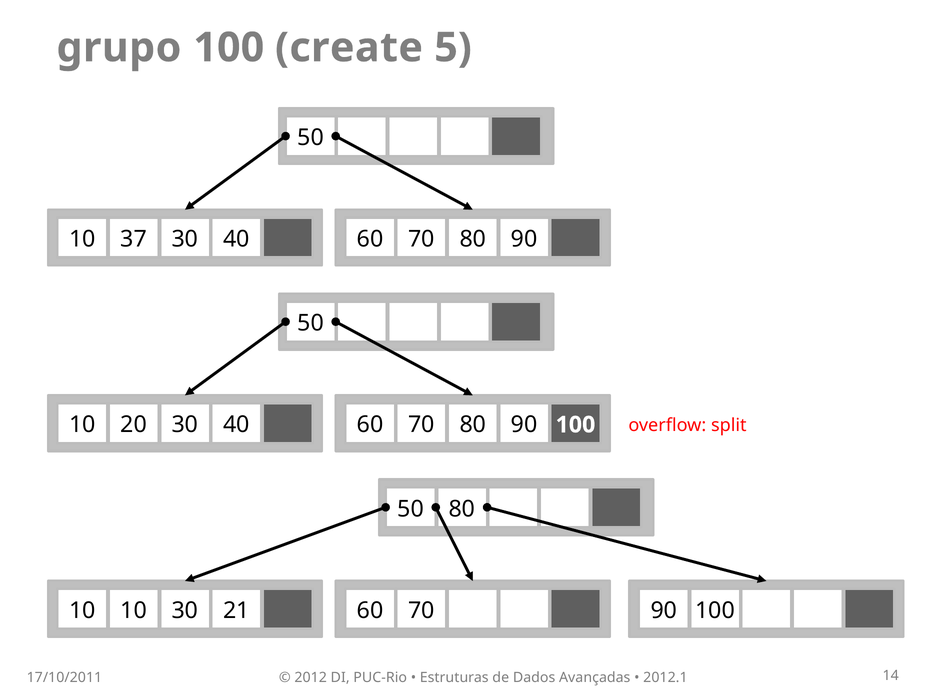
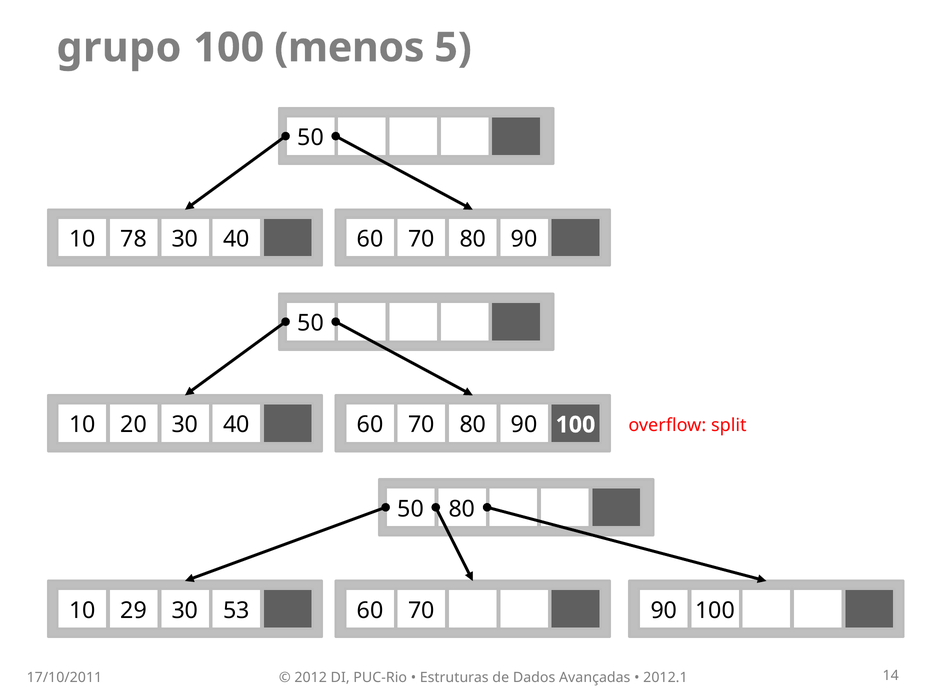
create: create -> menos (349, 48)
37: 37 -> 78 (134, 239)
10 10: 10 -> 29 (134, 611)
21: 21 -> 53 (236, 611)
